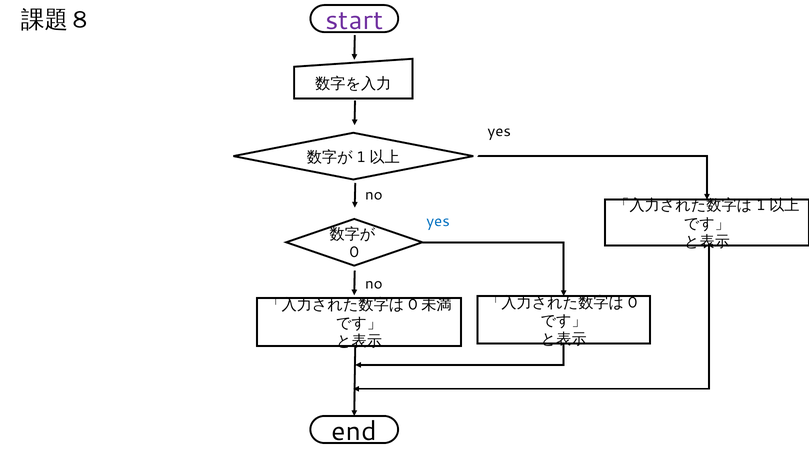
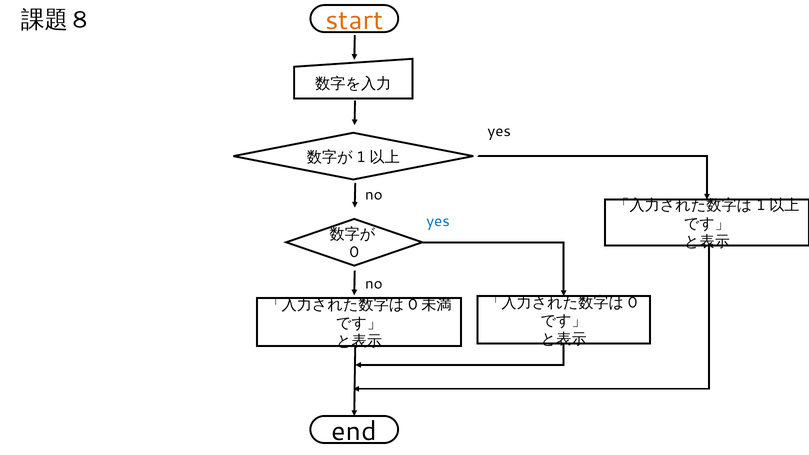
start colour: purple -> orange (354, 20)
